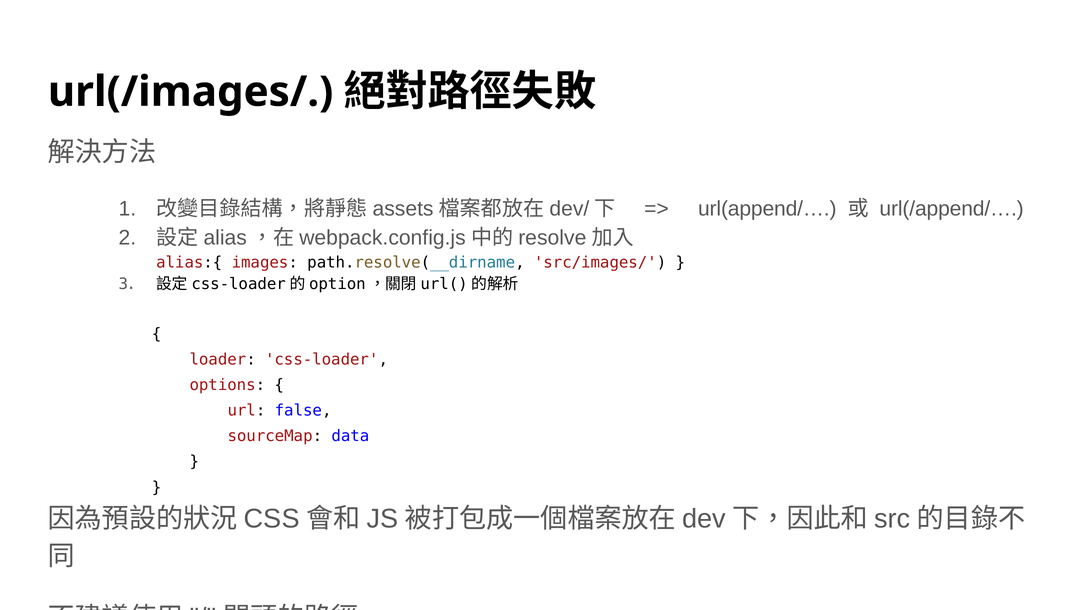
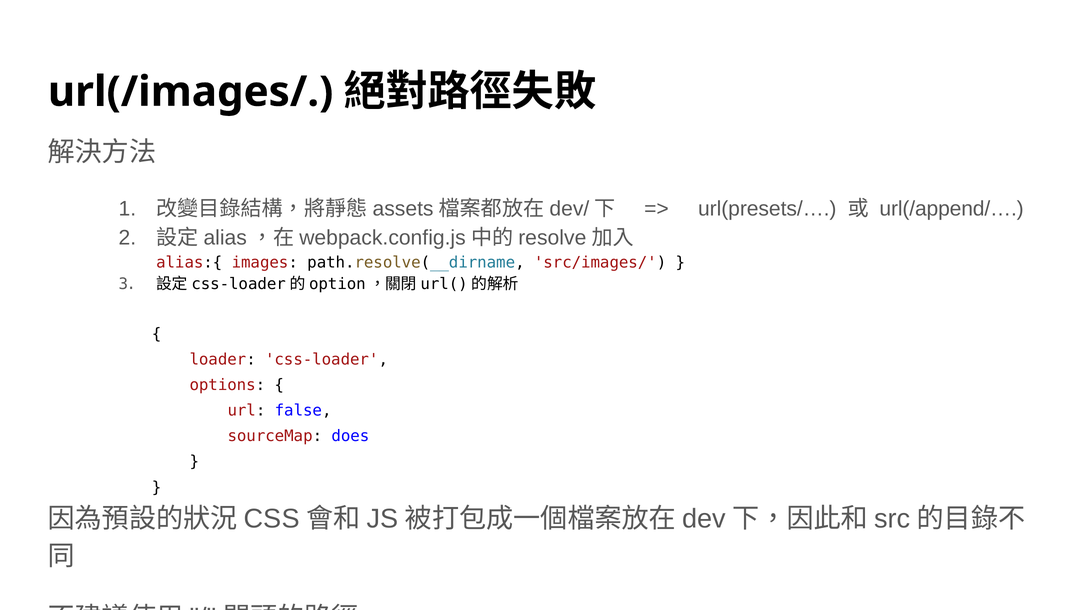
url(append/…: url(append/… -> url(presets/… (767, 209)
data: data -> does (350, 436)
